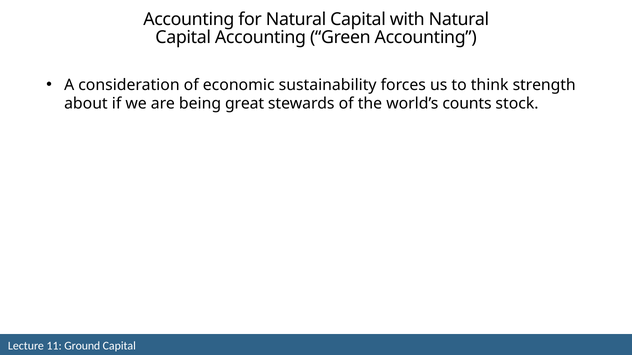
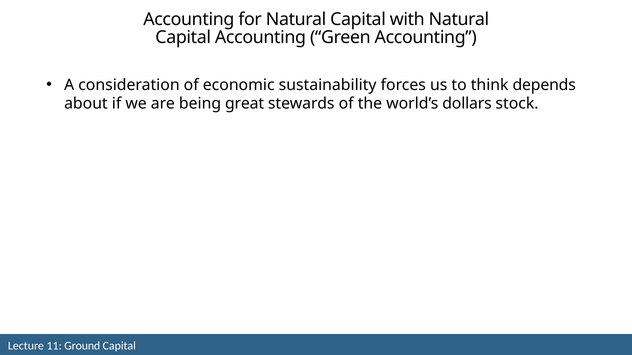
strength: strength -> depends (544, 85)
counts: counts -> dollars (467, 104)
